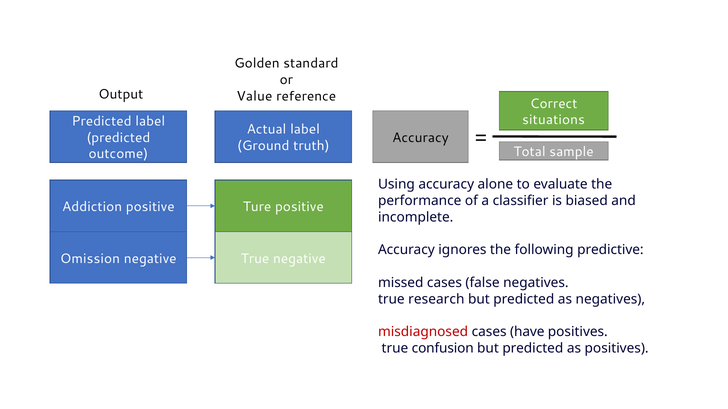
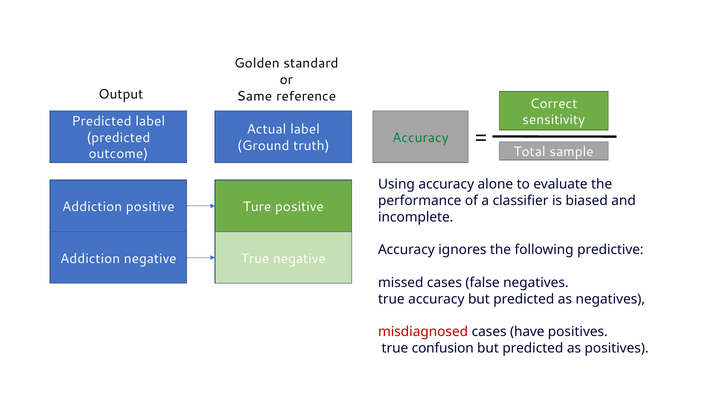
Value: Value -> Same (254, 96)
situations: situations -> sensitivity (554, 120)
Accuracy colour: black -> green (420, 138)
Omission: Omission -> Addiction (90, 259)
true research: research -> accuracy (436, 299)
